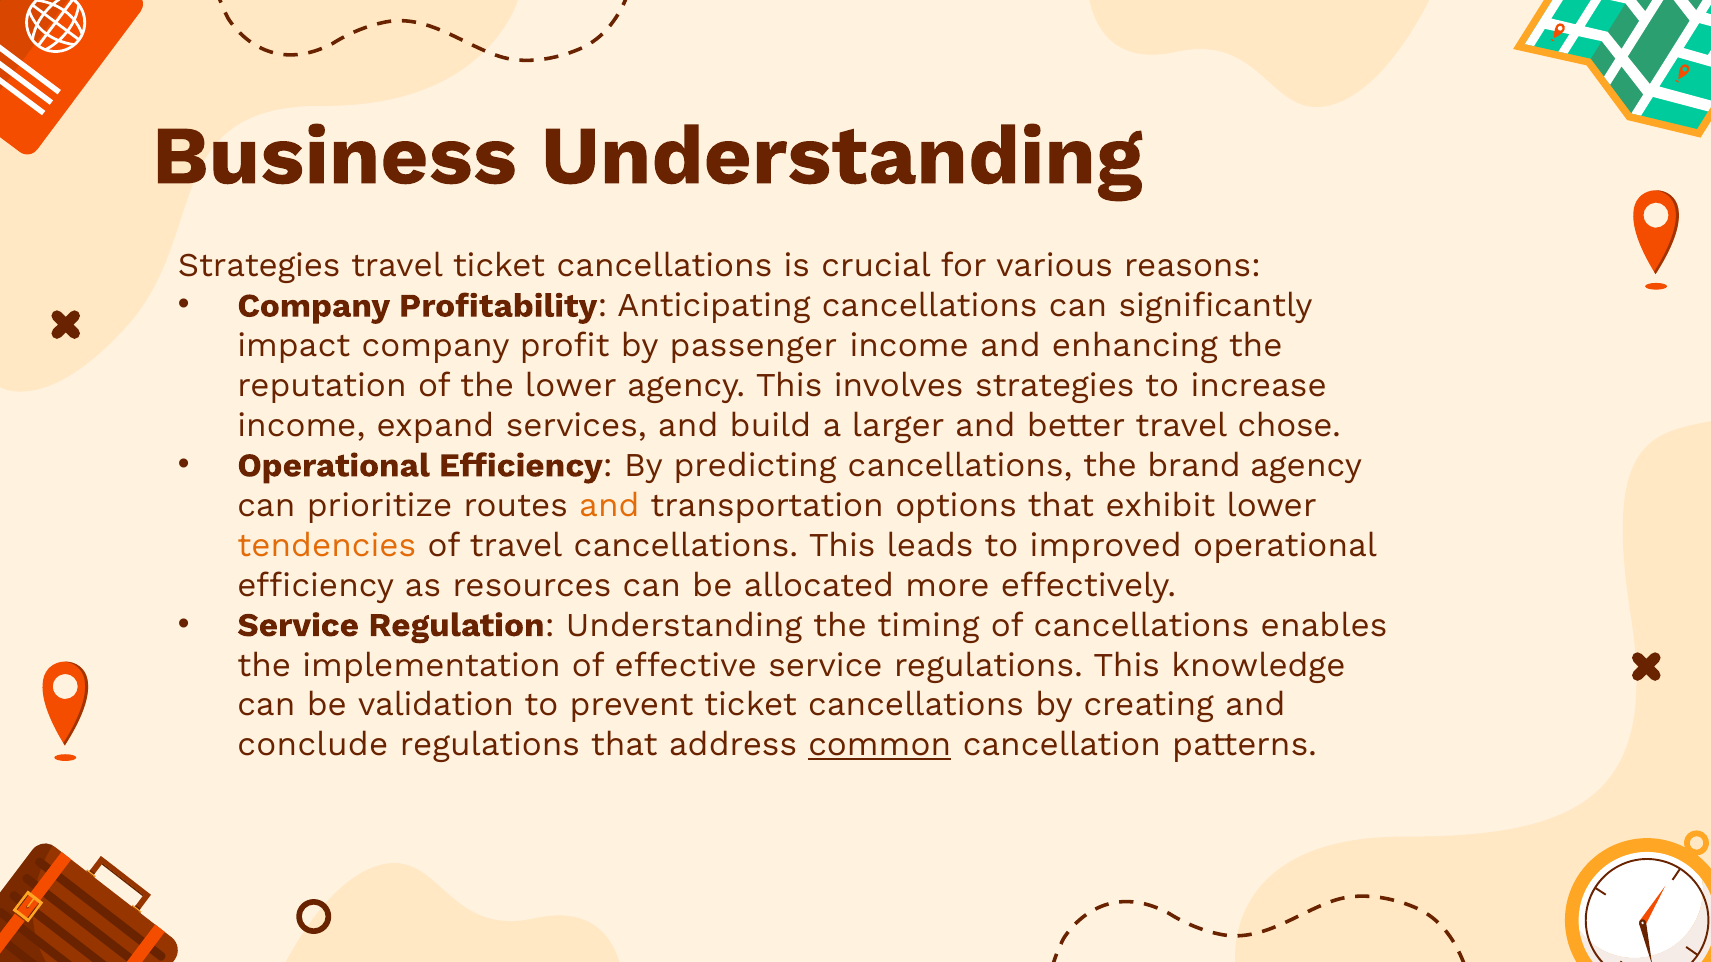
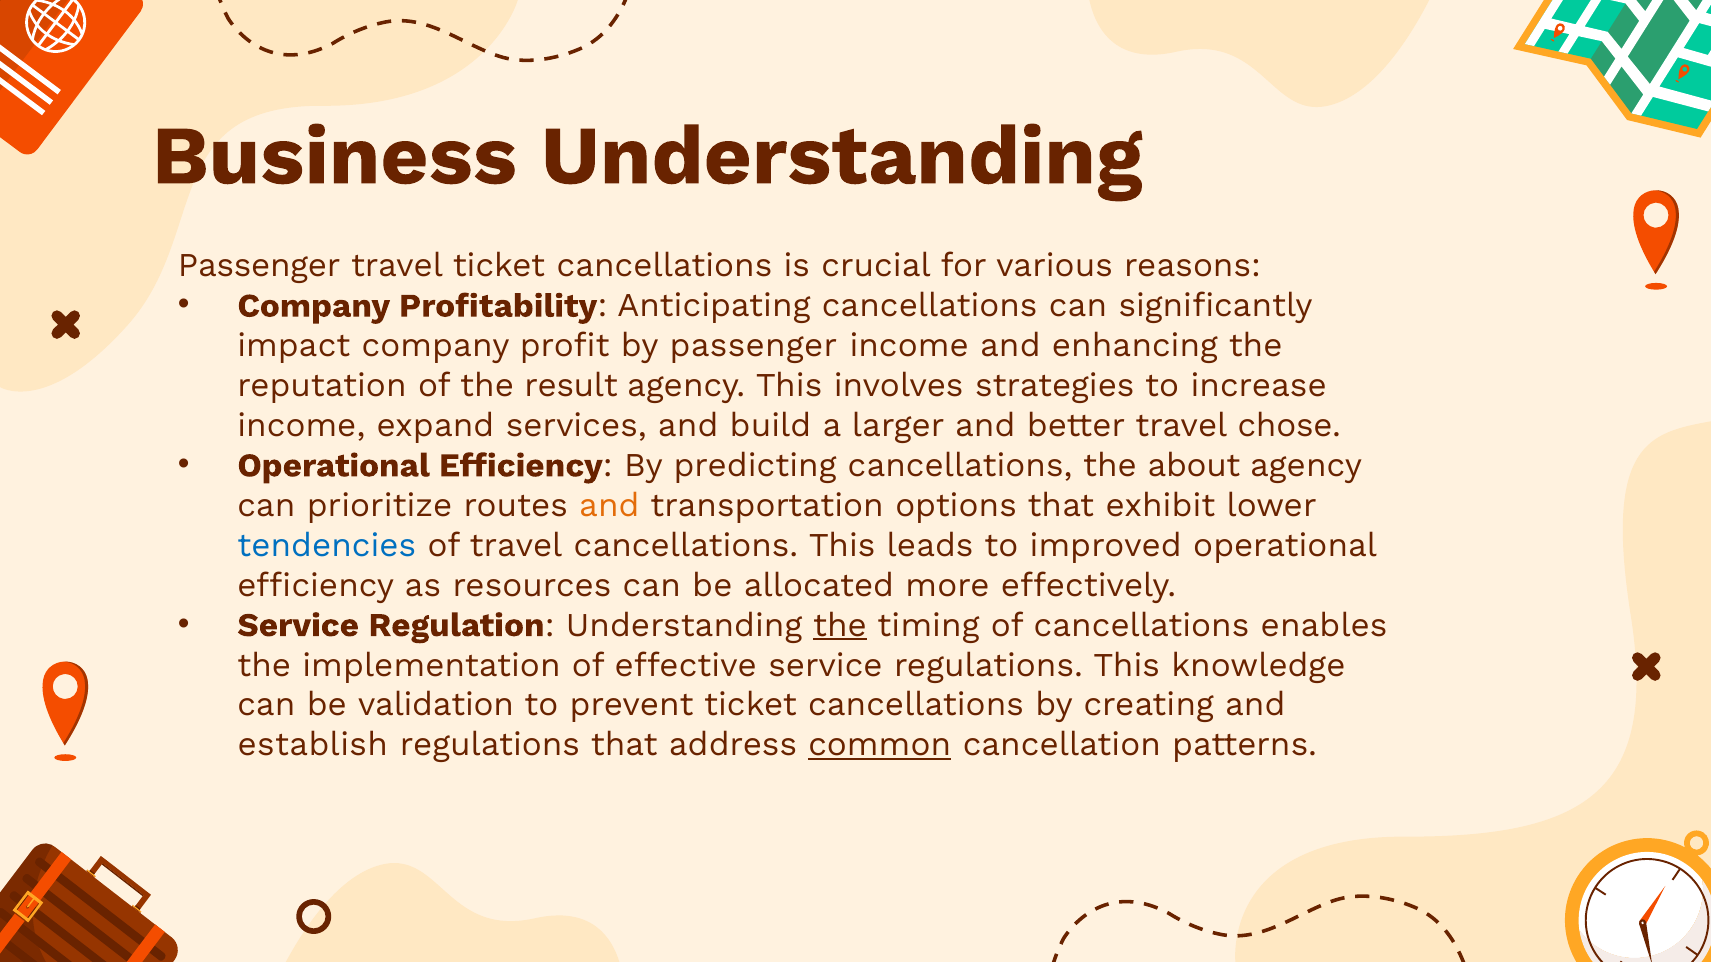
Strategies: Strategies -> Passenger (259, 266)
the lower: lower -> result (571, 386)
brand: brand -> about (1194, 466)
tendencies colour: orange -> blue (327, 546)
the underline: none -> present (840, 625)
conclude: conclude -> establish (313, 745)
